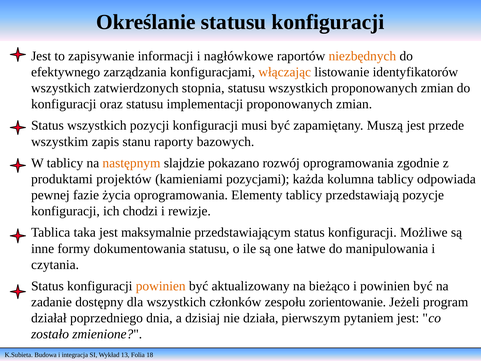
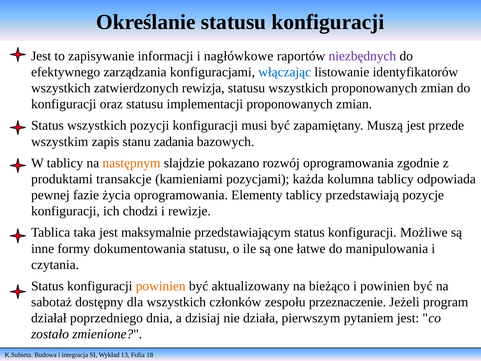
niezbędnych colour: orange -> purple (362, 56)
włączając colour: orange -> blue (285, 72)
stopnia: stopnia -> rewizja (203, 88)
raporty: raporty -> zadania (174, 142)
projektów: projektów -> transakcje (124, 179)
zadanie: zadanie -> sabotaż (51, 302)
zorientowanie: zorientowanie -> przeznaczenie (347, 302)
